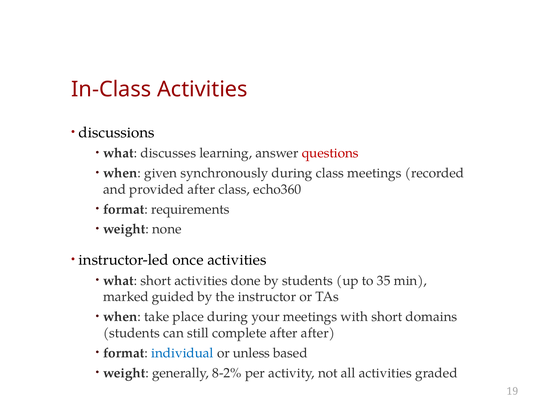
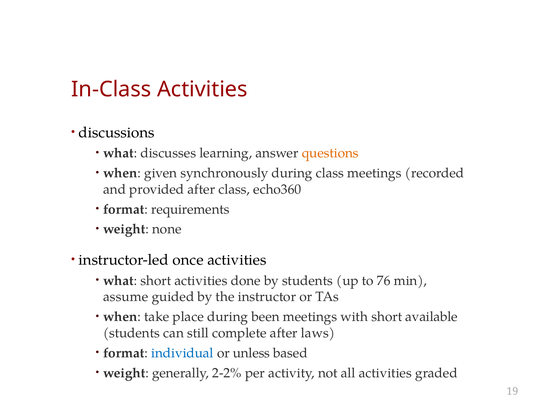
questions colour: red -> orange (330, 153)
35: 35 -> 76 (384, 281)
marked: marked -> assume (126, 297)
your: your -> been (266, 317)
domains: domains -> available (431, 317)
after after: after -> laws (318, 333)
8-2%: 8-2% -> 2-2% (227, 373)
